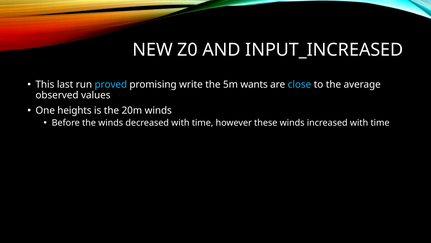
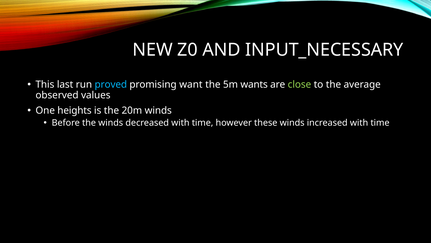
INPUT_INCREASED: INPUT_INCREASED -> INPUT_NECESSARY (324, 50)
write: write -> want (191, 84)
close colour: light blue -> light green (299, 84)
